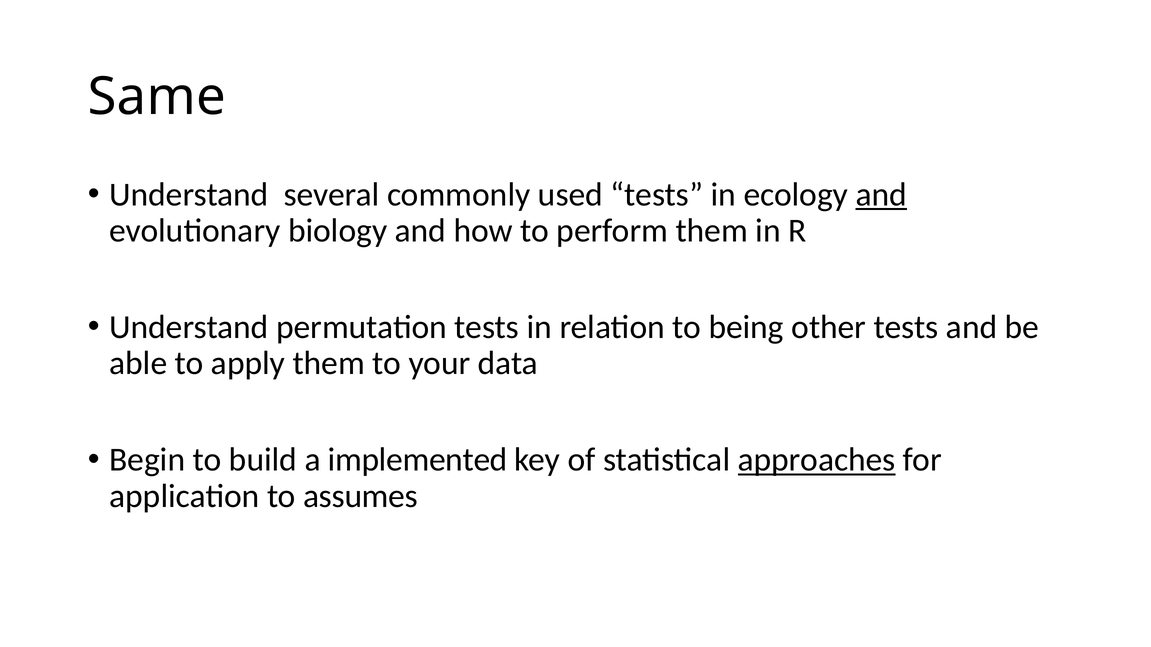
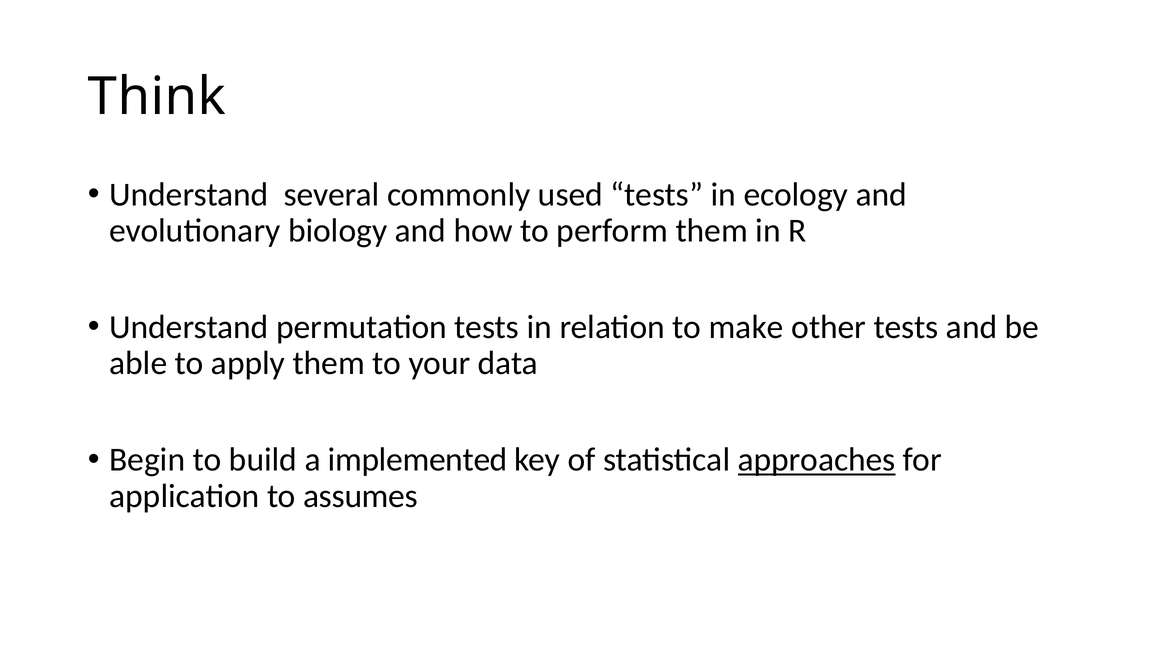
Same: Same -> Think (157, 97)
and underline: present -> none (881, 195)
being: being -> make (746, 327)
